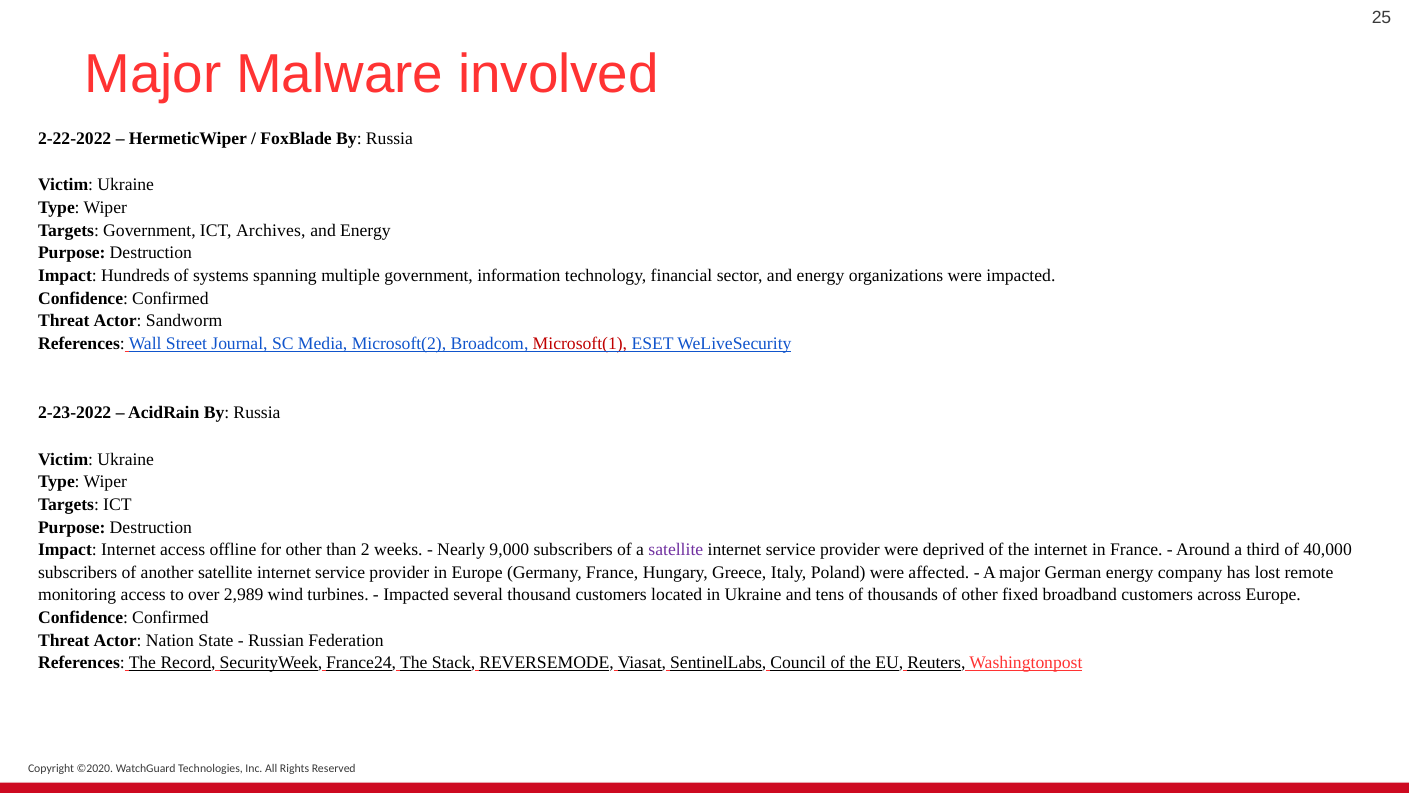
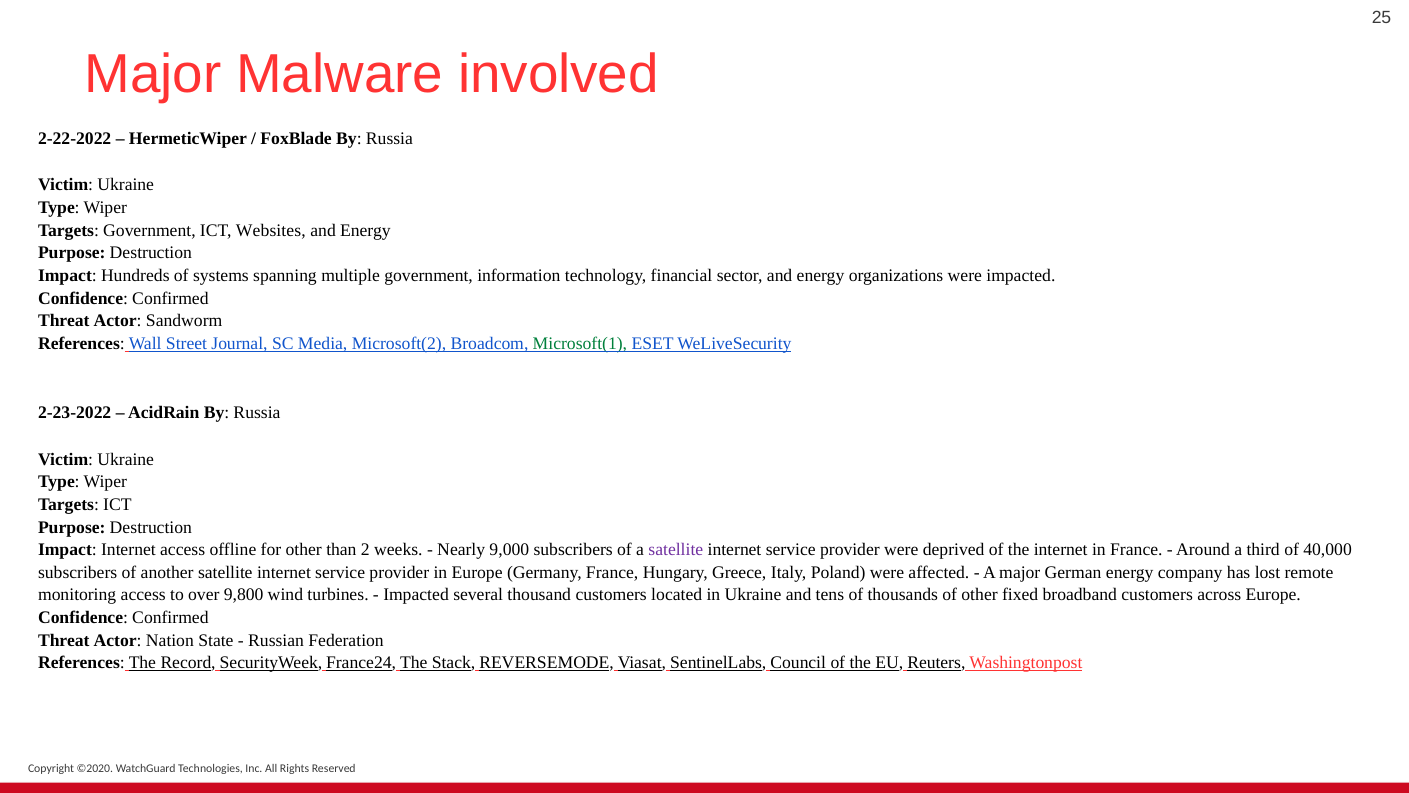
Archives: Archives -> Websites (271, 230)
Microsoft(1 colour: red -> green (580, 343)
2,989: 2,989 -> 9,800 (244, 595)
